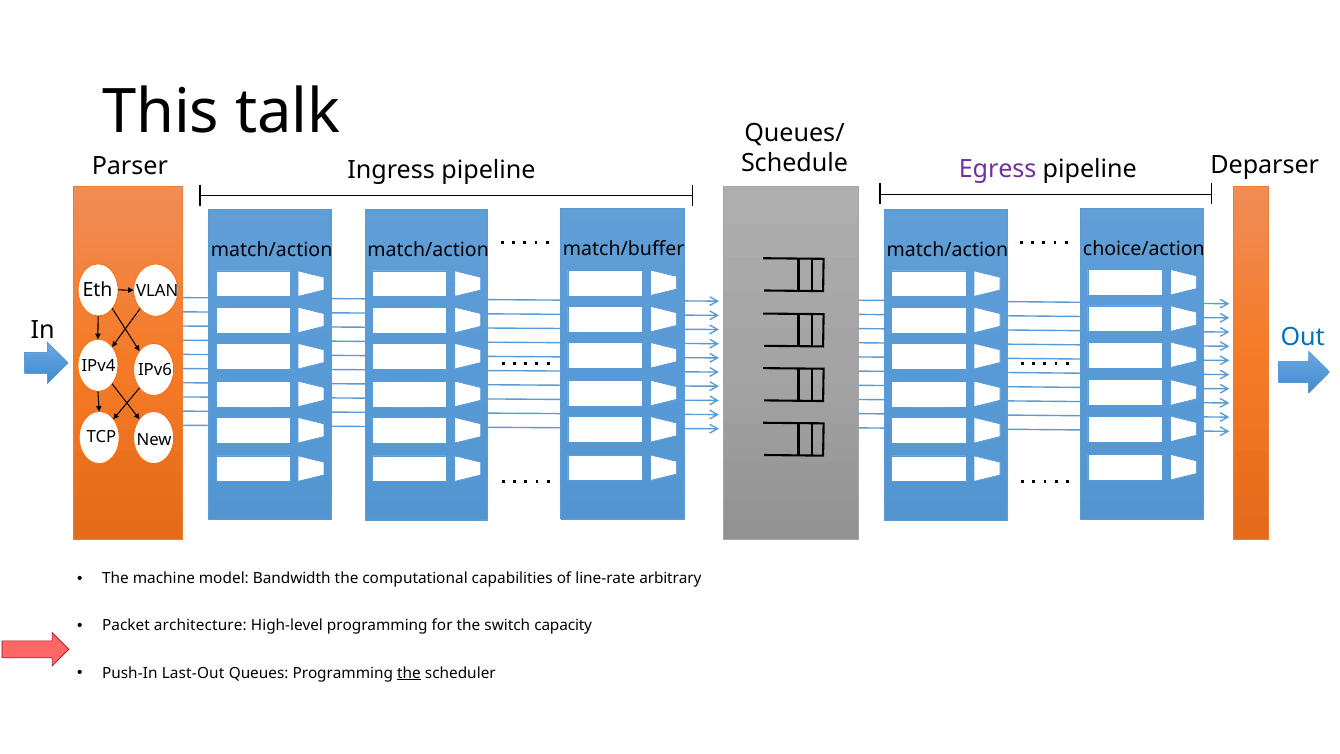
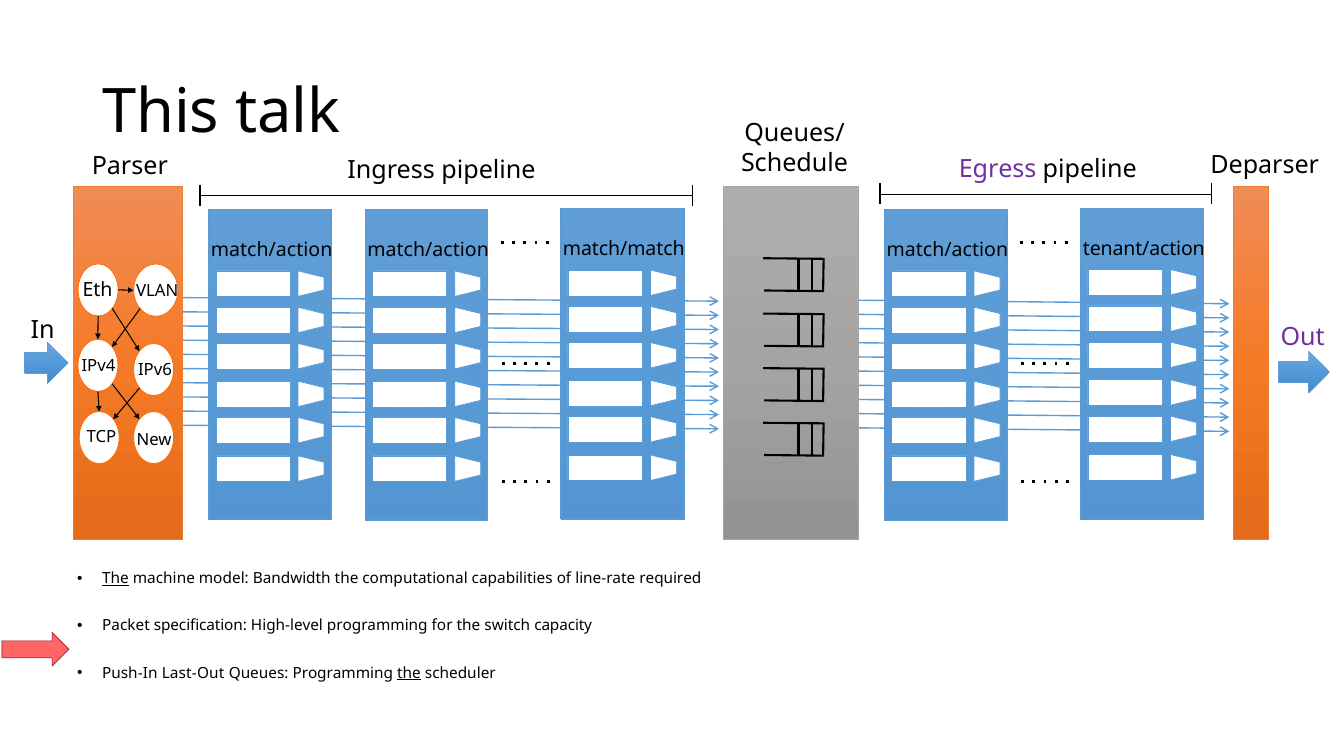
match/buffer: match/buffer -> match/match (624, 249)
choice/action: choice/action -> tenant/action (1144, 249)
Out colour: blue -> purple (1303, 337)
The underline: none -> present (116, 579)
arbitrary: arbitrary -> required (670, 579)
architecture: architecture -> specification (200, 626)
